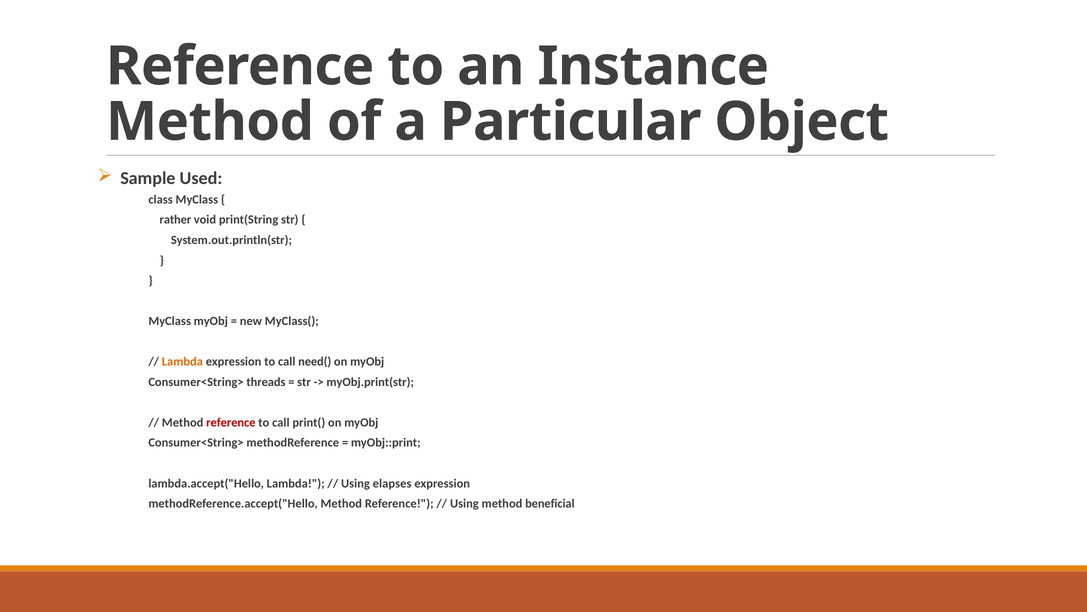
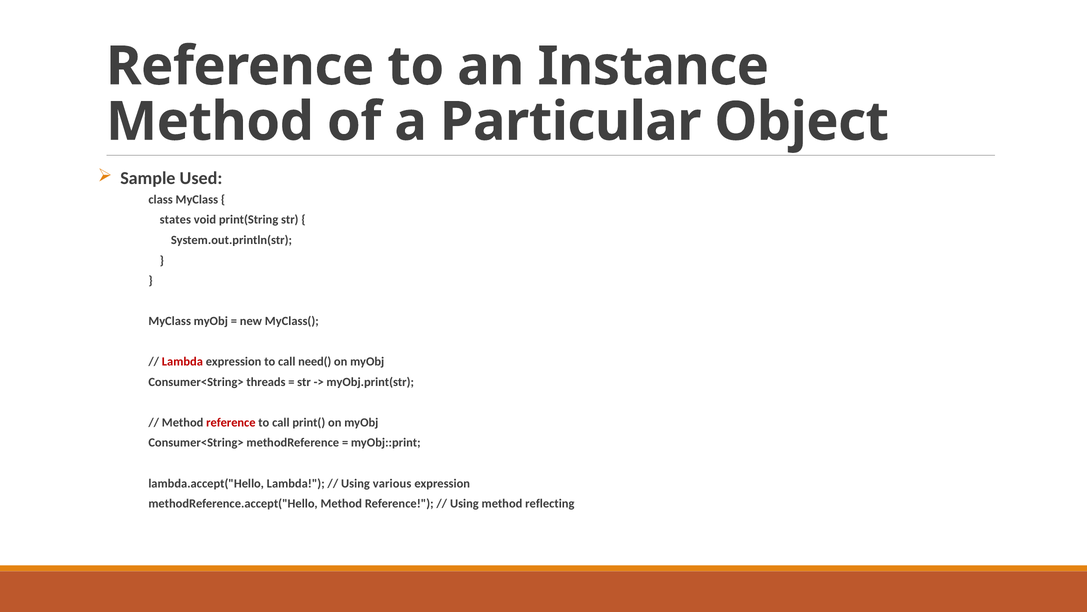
rather: rather -> states (175, 220)
Lambda colour: orange -> red (182, 361)
elapses: elapses -> various (392, 483)
beneficial: beneficial -> reflecting (550, 503)
